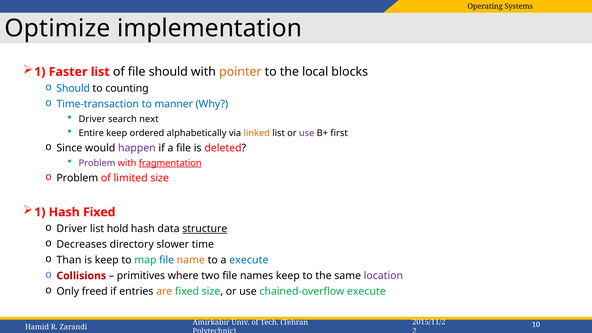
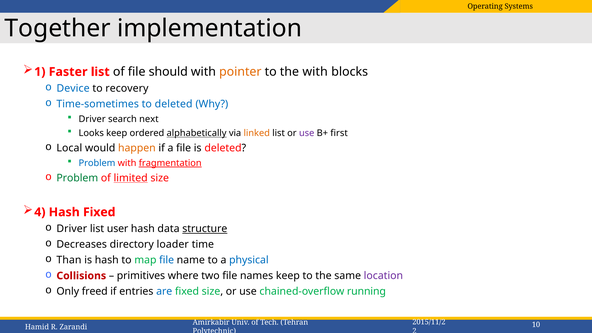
Optimize: Optimize -> Together (58, 28)
the local: local -> with (315, 72)
Should: Should -> Device (73, 88)
counting: counting -> recovery (127, 88)
Time-transaction: Time-transaction -> Time-sometimes (98, 104)
to manner: manner -> deleted (174, 104)
Entire: Entire -> Looks (91, 133)
alphabetically underline: none -> present (197, 133)
Since: Since -> Local (69, 148)
happen colour: purple -> orange (137, 148)
Problem colour: purple -> blue (97, 163)
Problem colour: black -> green (77, 178)
limited underline: none -> present (131, 178)
1: 1 -> 4 (40, 212)
hold: hold -> user (118, 229)
slower: slower -> loader (173, 244)
is keep: keep -> hash (107, 260)
name colour: orange -> black (191, 260)
a execute: execute -> physical (249, 260)
are colour: orange -> blue (164, 291)
chained-overflow execute: execute -> running (366, 291)
